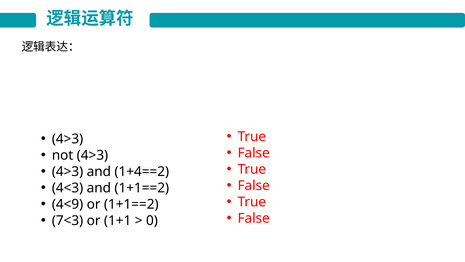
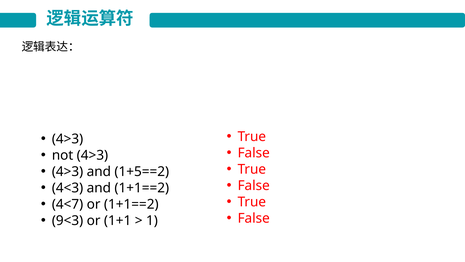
1+4==2: 1+4==2 -> 1+5==2 (142, 171)
4<9: 4<9 -> 4<7 (68, 204)
7<3: 7<3 -> 9<3 (68, 220)
0: 0 -> 1 (152, 220)
